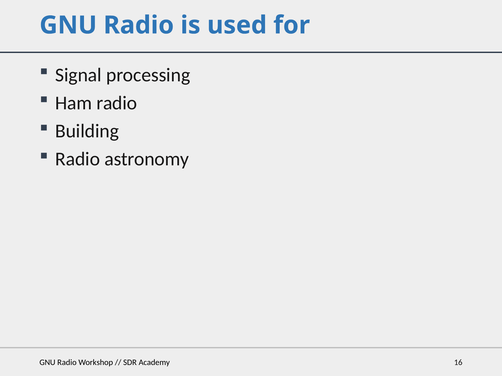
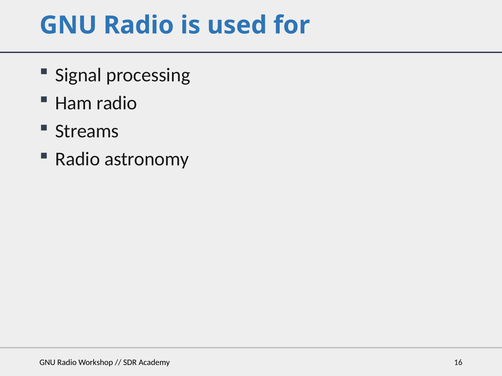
Building: Building -> Streams (87, 131)
